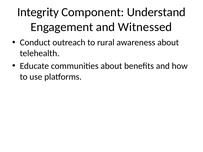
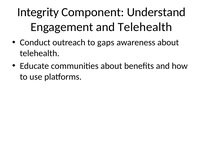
and Witnessed: Witnessed -> Telehealth (145, 27)
rural: rural -> gaps (106, 43)
